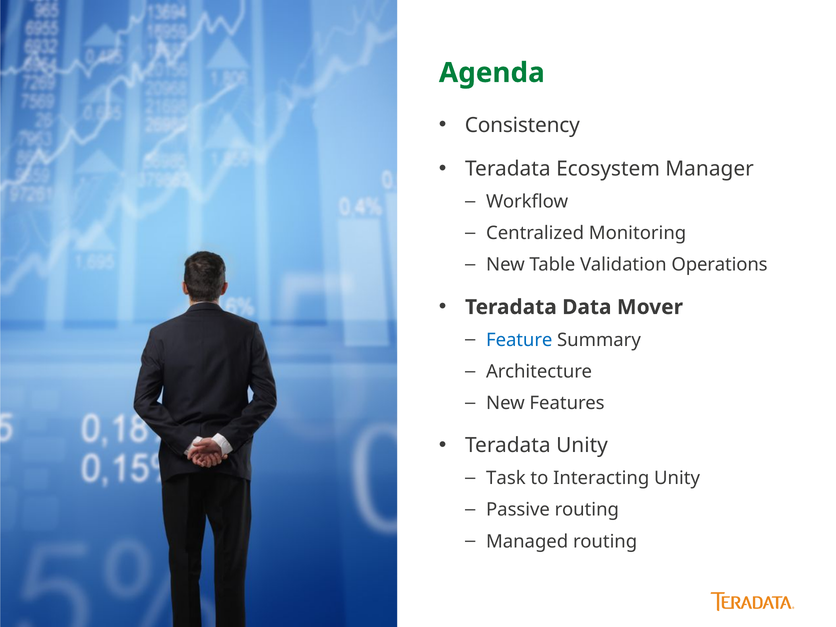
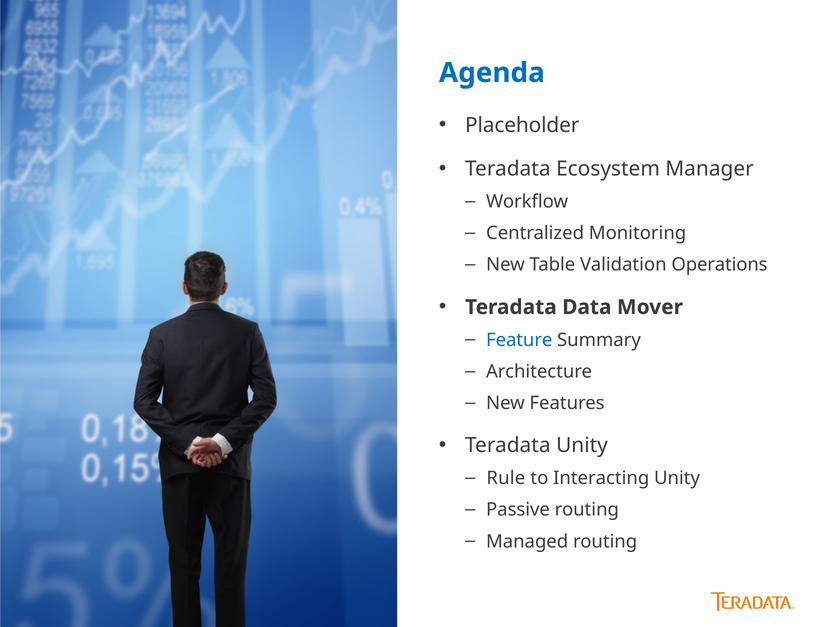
Agenda colour: green -> blue (492, 73)
Consistency: Consistency -> Placeholder (522, 125)
Task: Task -> Rule (506, 478)
